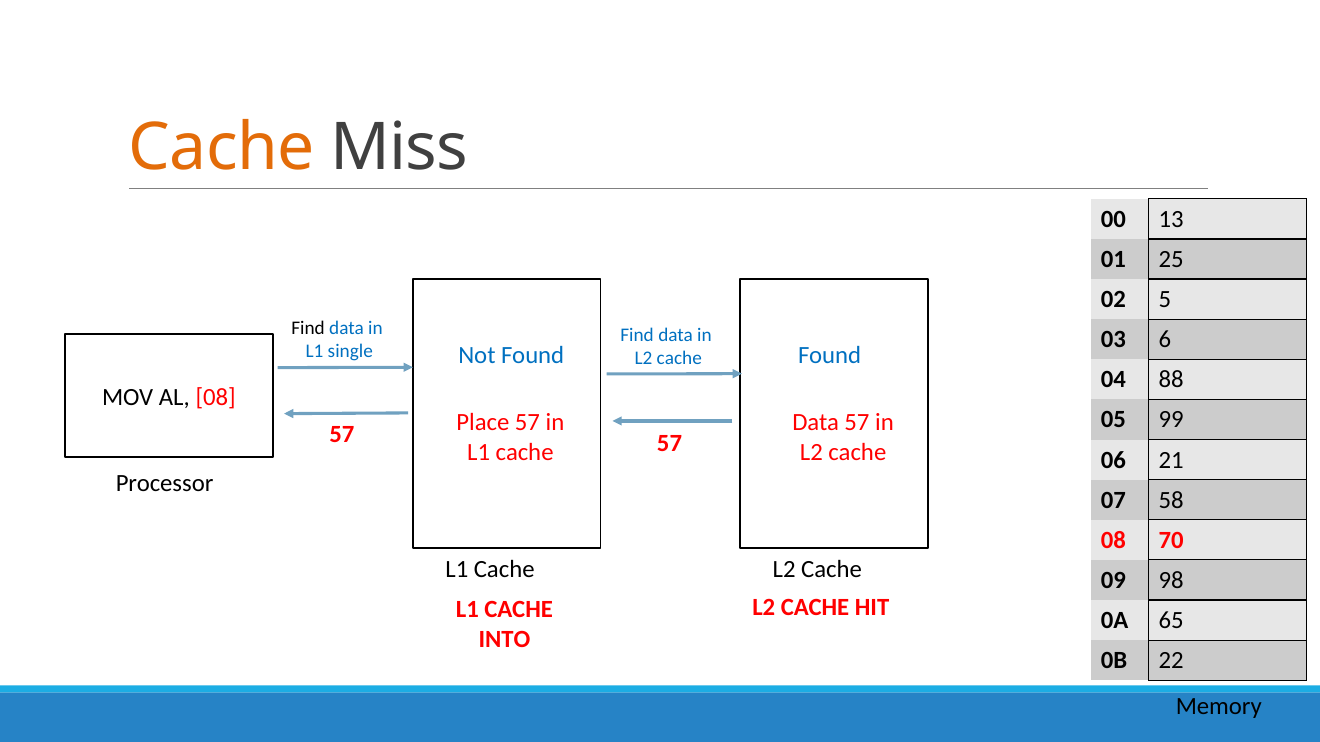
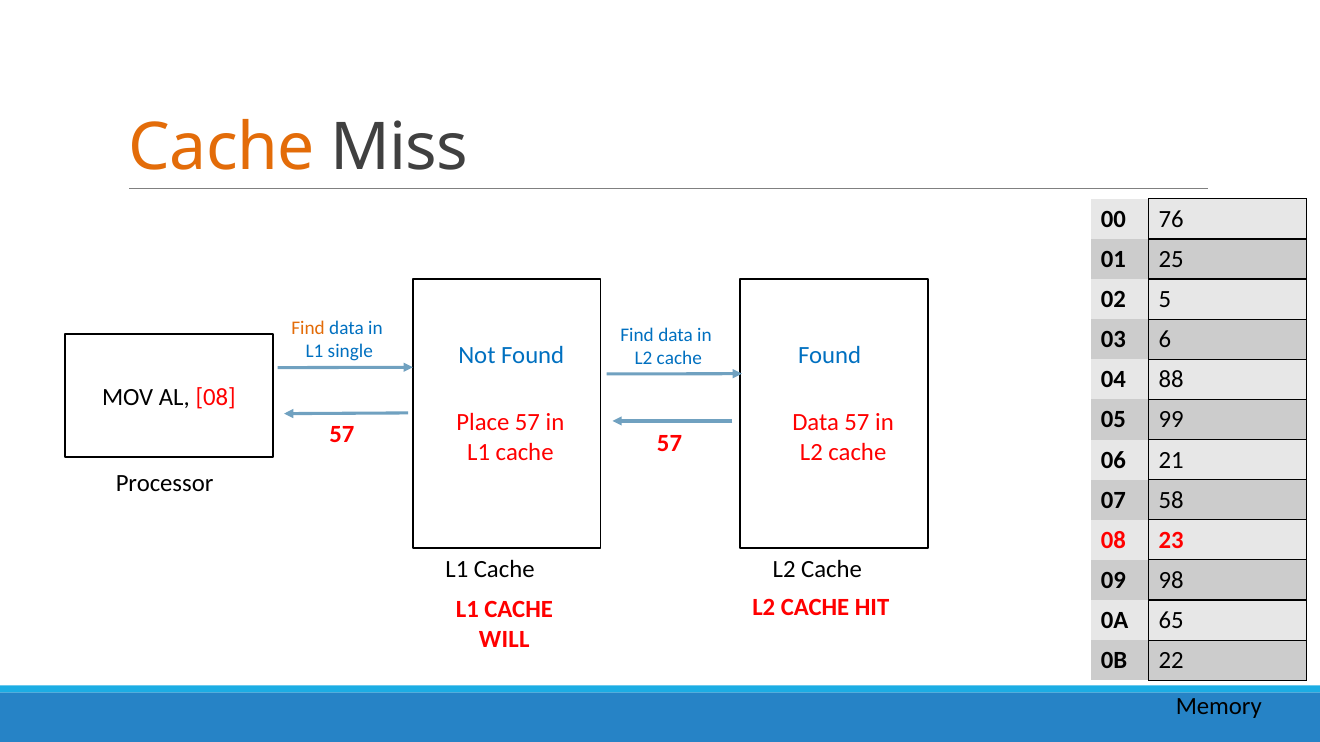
13: 13 -> 76 (1171, 219)
Find colour: black -> orange (308, 329)
70: 70 -> 23 (1171, 540)
INTO: INTO -> WILL (504, 640)
